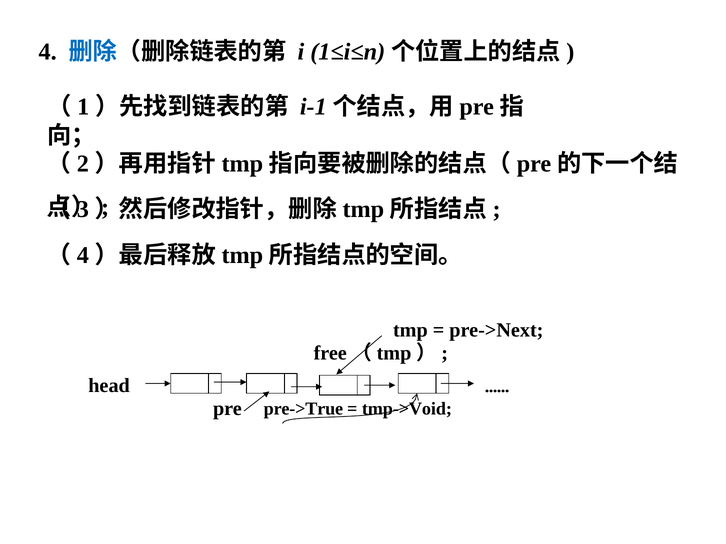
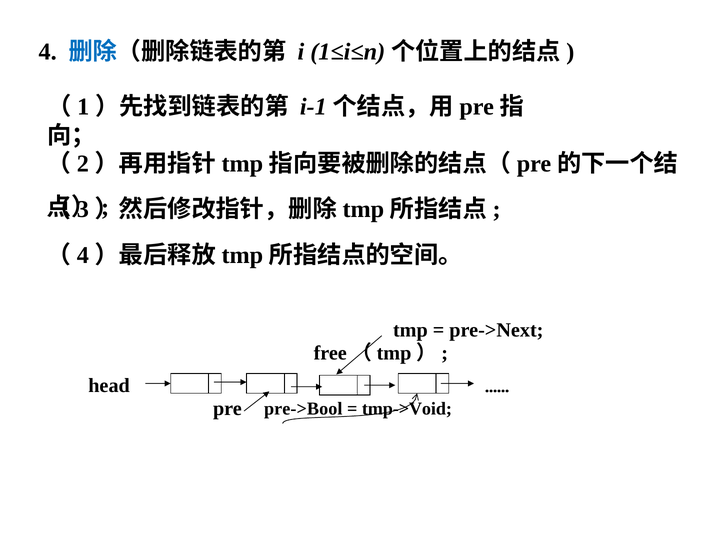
pre->True: pre->True -> pre->Bool (303, 409)
